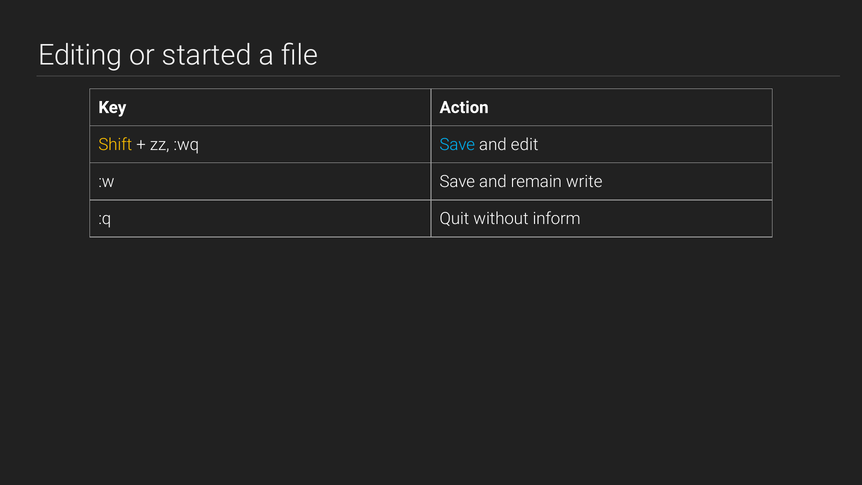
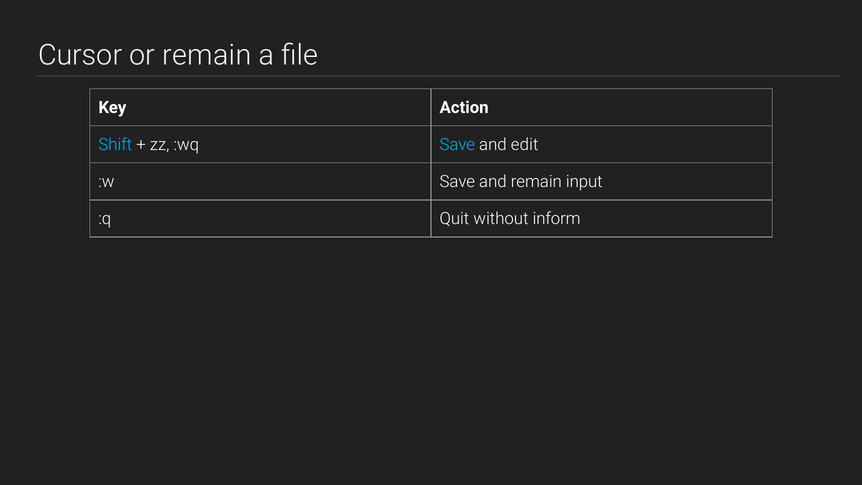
Editing: Editing -> Cursor (80, 55)
or started: started -> remain (207, 55)
Shift colour: yellow -> light blue (115, 144)
write: write -> input (584, 181)
